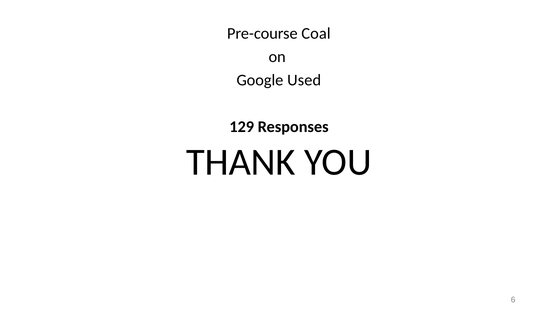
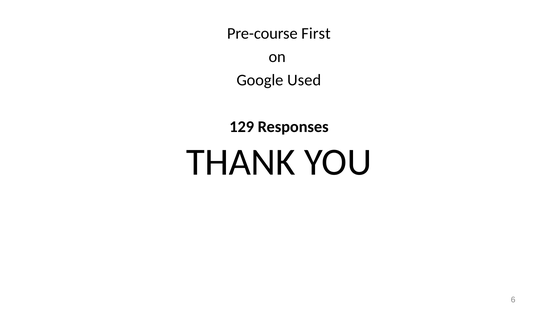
Coal: Coal -> First (316, 33)
